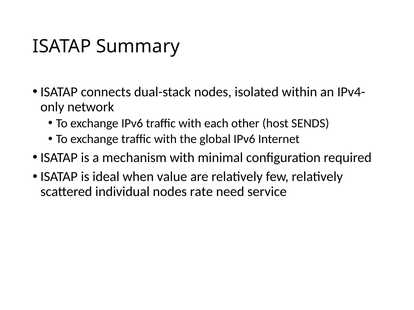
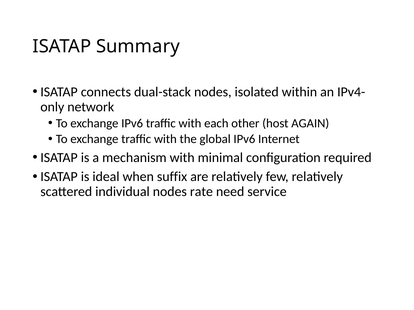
SENDS: SENDS -> AGAIN (310, 123)
value: value -> suffix (172, 177)
